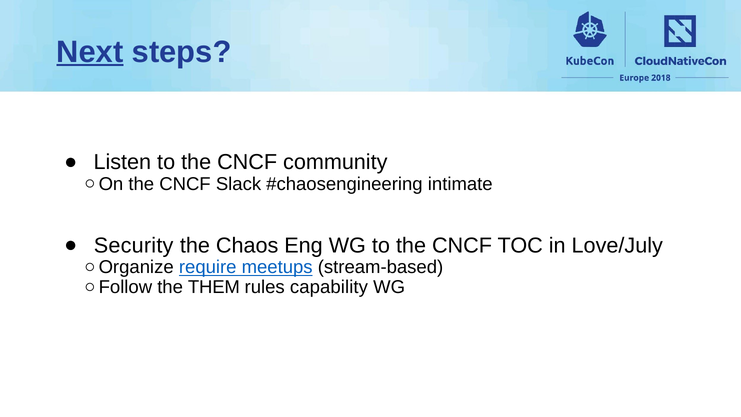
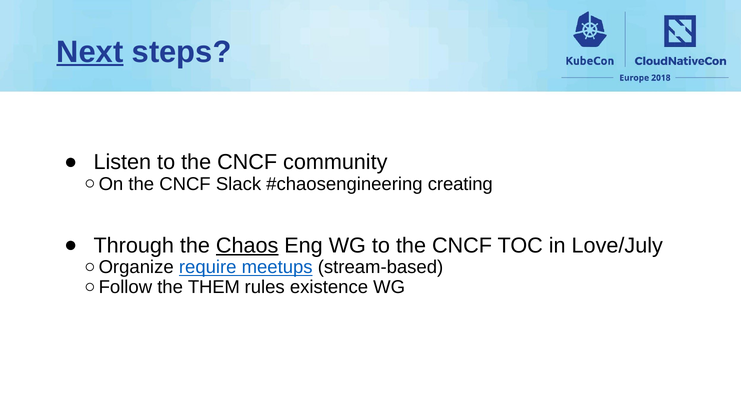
intimate: intimate -> creating (460, 184)
Security: Security -> Through (134, 245)
Chaos underline: none -> present (247, 245)
capability: capability -> existence (329, 287)
